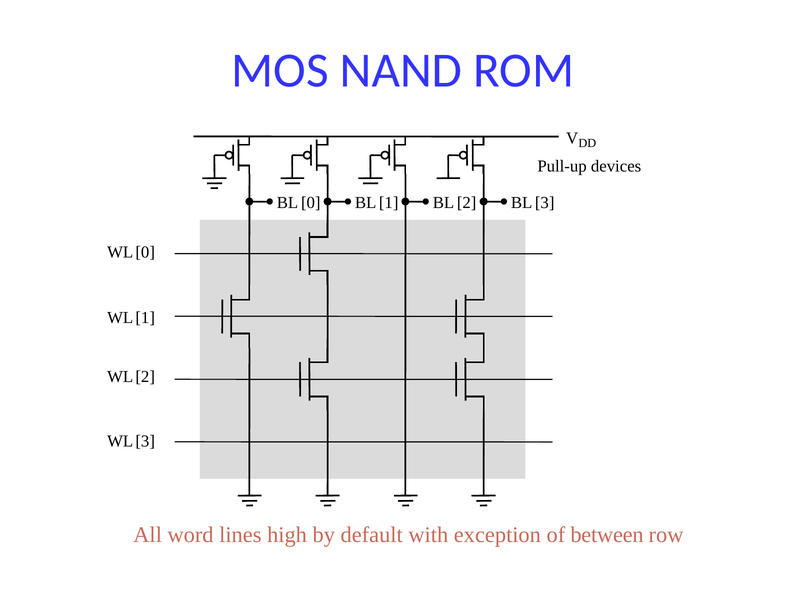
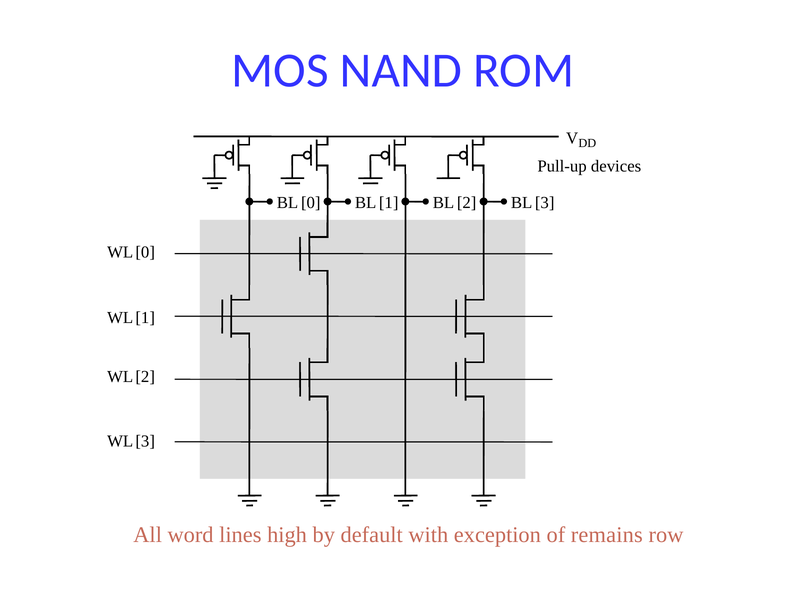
between: between -> remains (607, 536)
